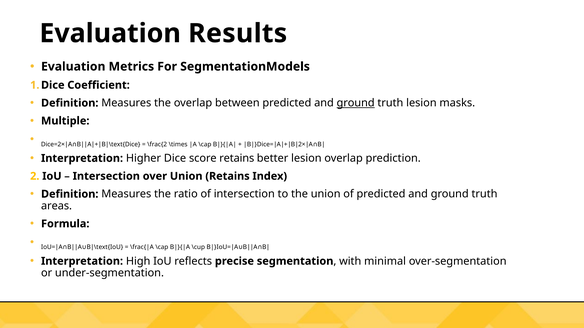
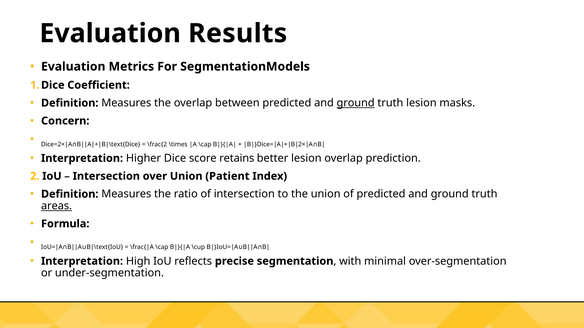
Multiple: Multiple -> Concern (65, 121)
Union Retains: Retains -> Patient (227, 176)
areas underline: none -> present (57, 206)
